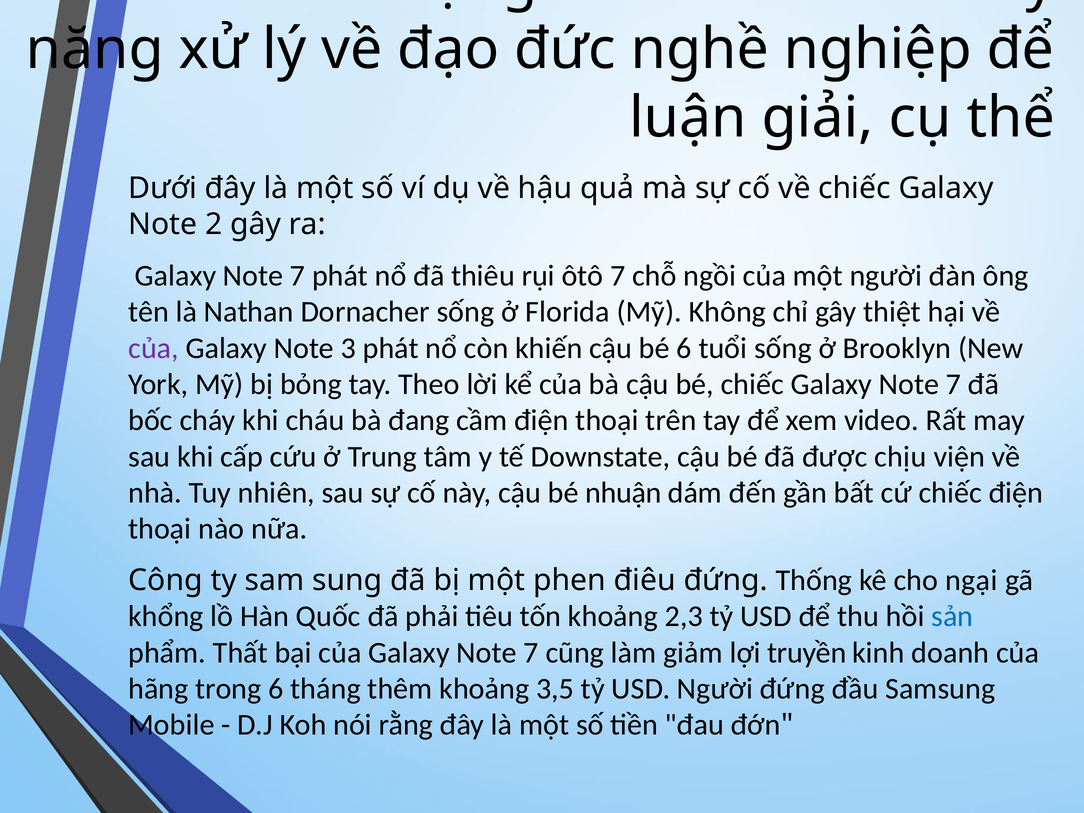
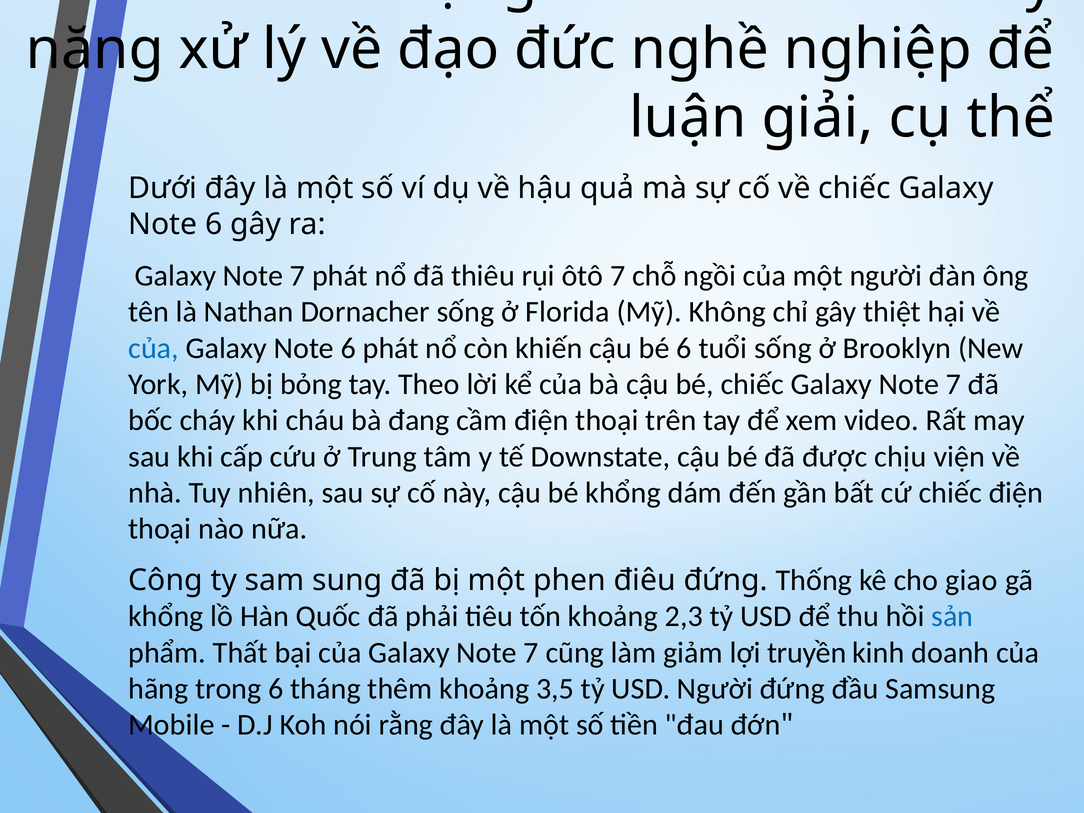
2: 2 -> 6 (214, 224)
của colour: purple -> blue (154, 348)
3: 3 -> 6 (348, 348)
bé nhuận: nhuận -> khổng (623, 493)
ngại: ngại -> giao (971, 580)
